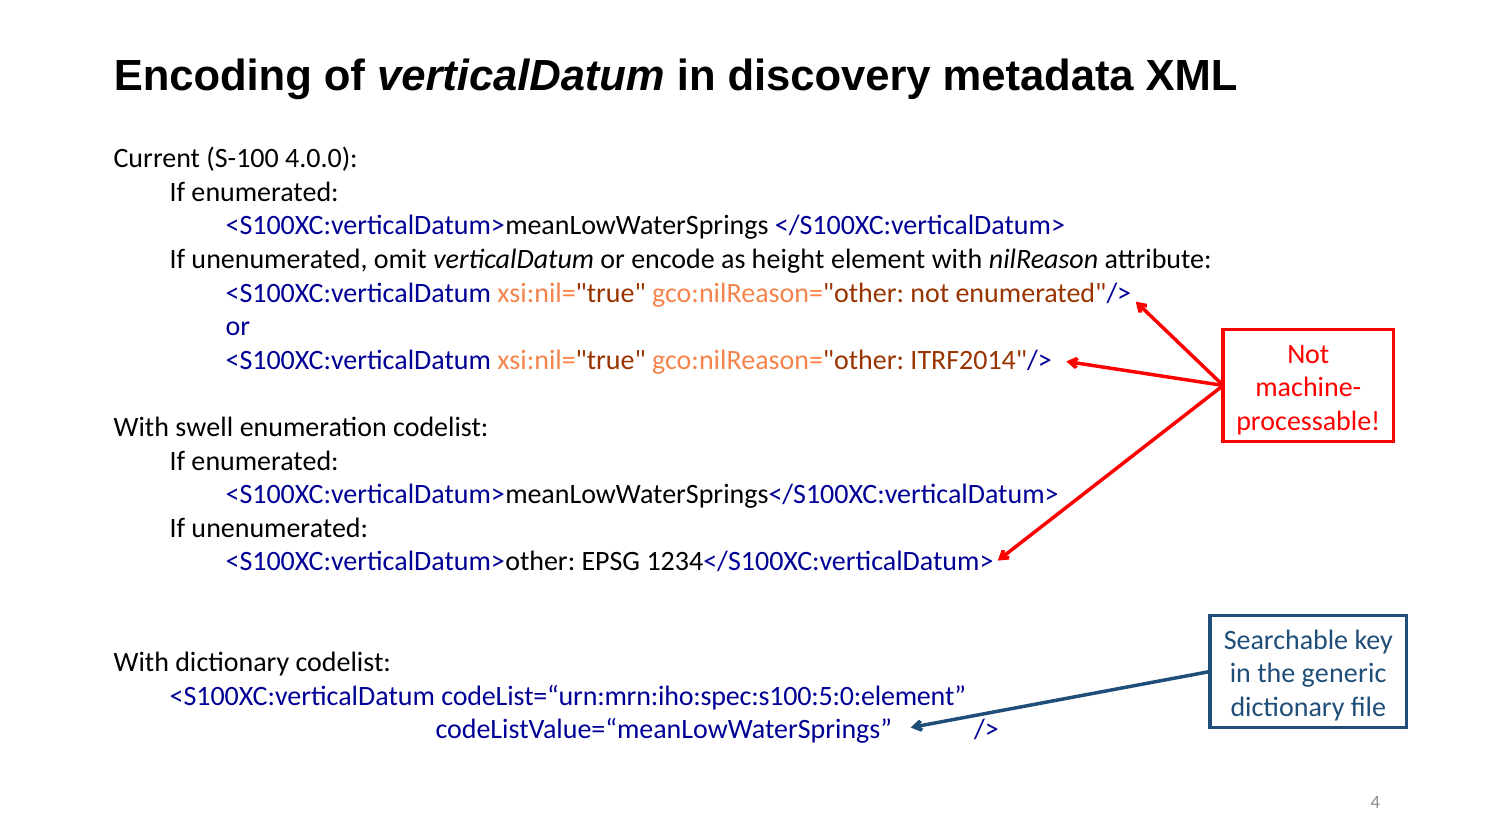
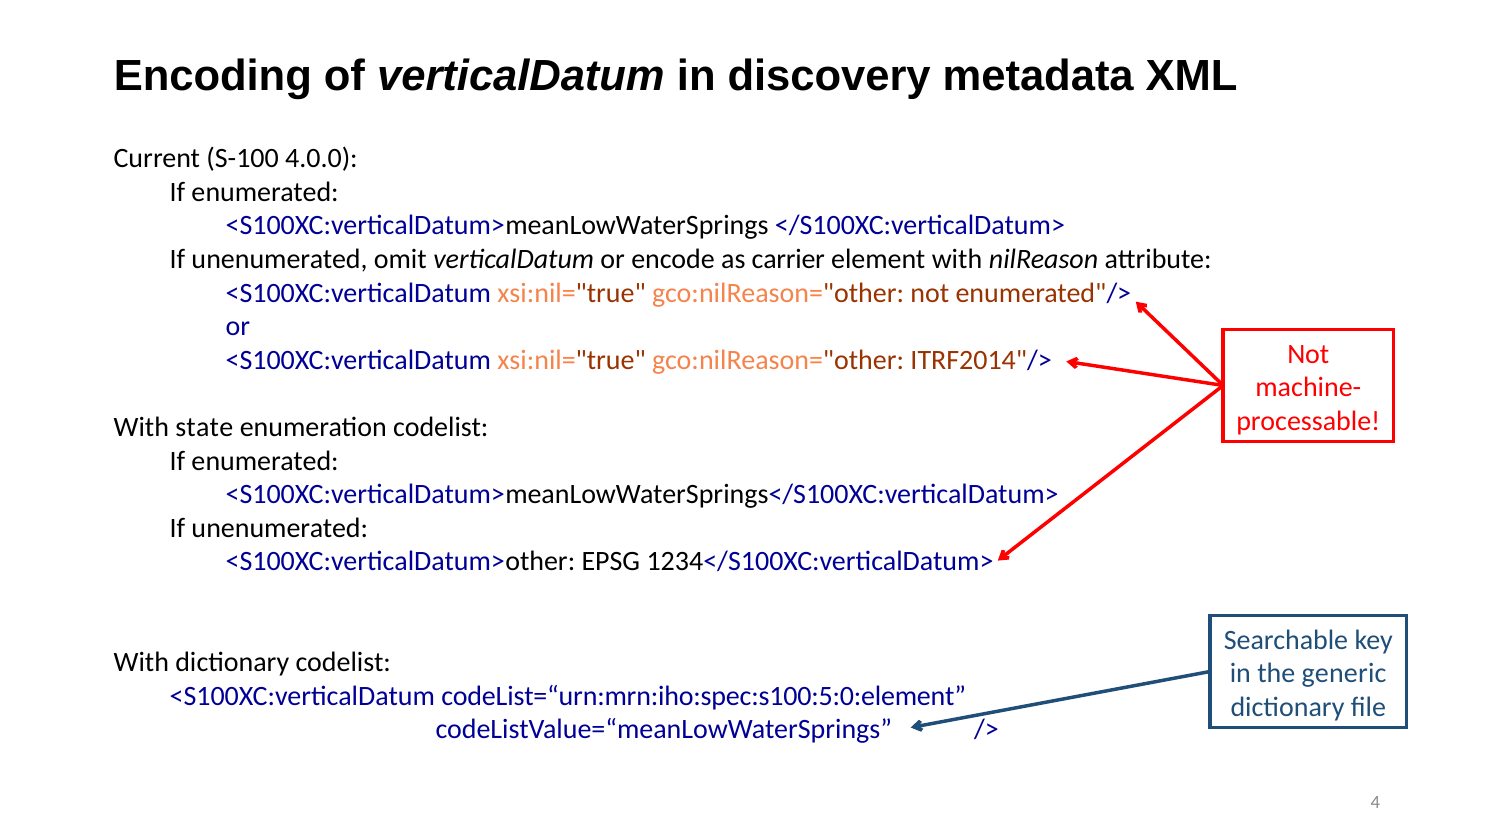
height: height -> carrier (788, 259)
swell: swell -> state (204, 427)
